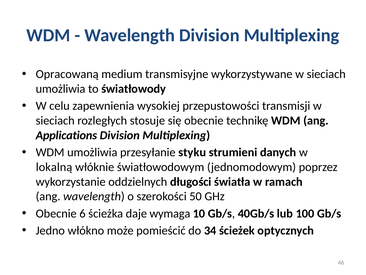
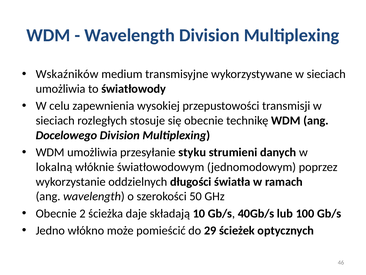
Opracowaną: Opracowaną -> Wskaźników (67, 74)
Applications: Applications -> Docelowego (66, 135)
6: 6 -> 2 (82, 213)
wymaga: wymaga -> składają (170, 213)
34: 34 -> 29 (210, 230)
